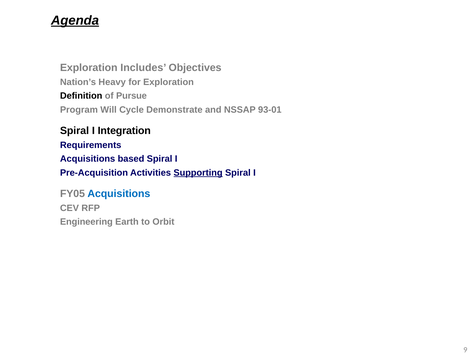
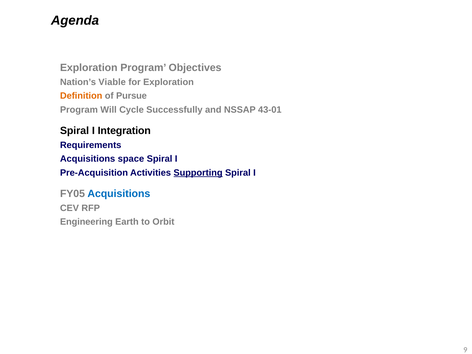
Agenda underline: present -> none (75, 20)
Exploration Includes: Includes -> Program (143, 68)
Heavy: Heavy -> Viable (112, 82)
Definition colour: black -> orange (81, 96)
Demonstrate: Demonstrate -> Successfully (174, 110)
93-01: 93-01 -> 43-01 (270, 110)
based: based -> space (131, 159)
